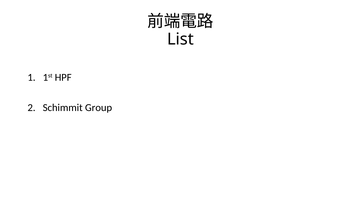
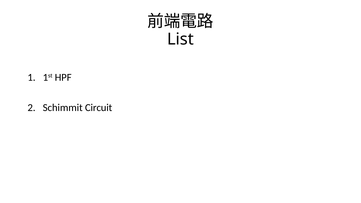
Group: Group -> Circuit (99, 108)
